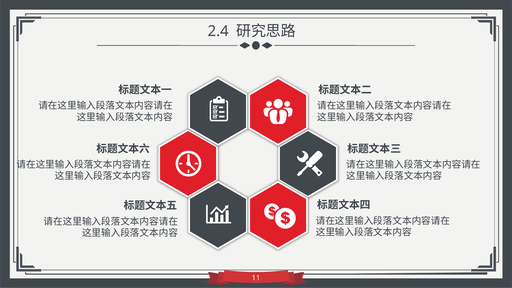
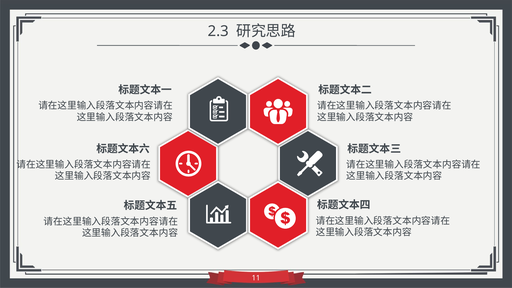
2.4: 2.4 -> 2.3 (218, 31)
